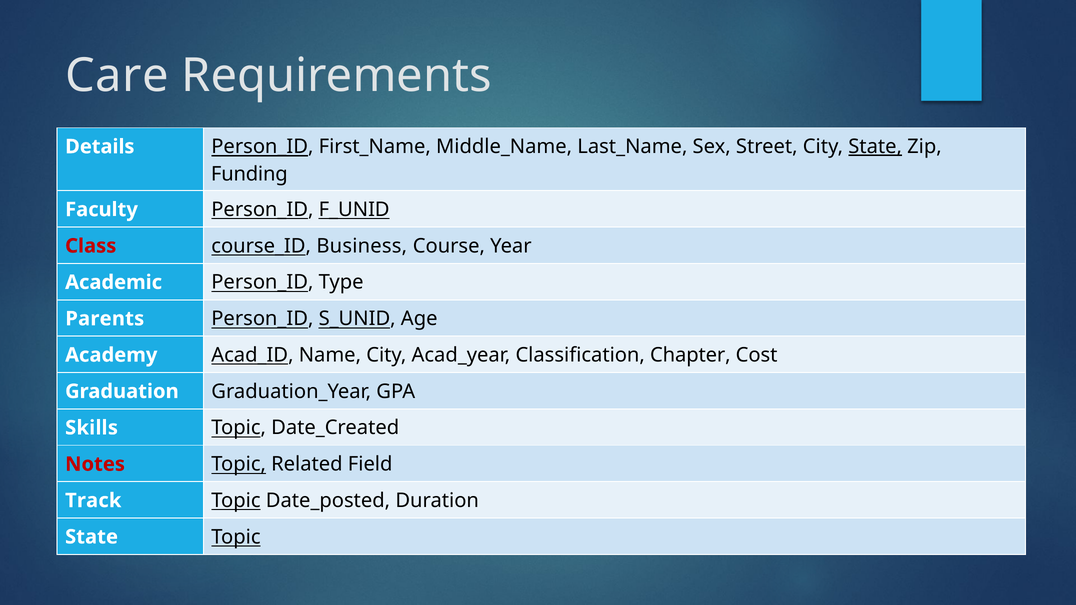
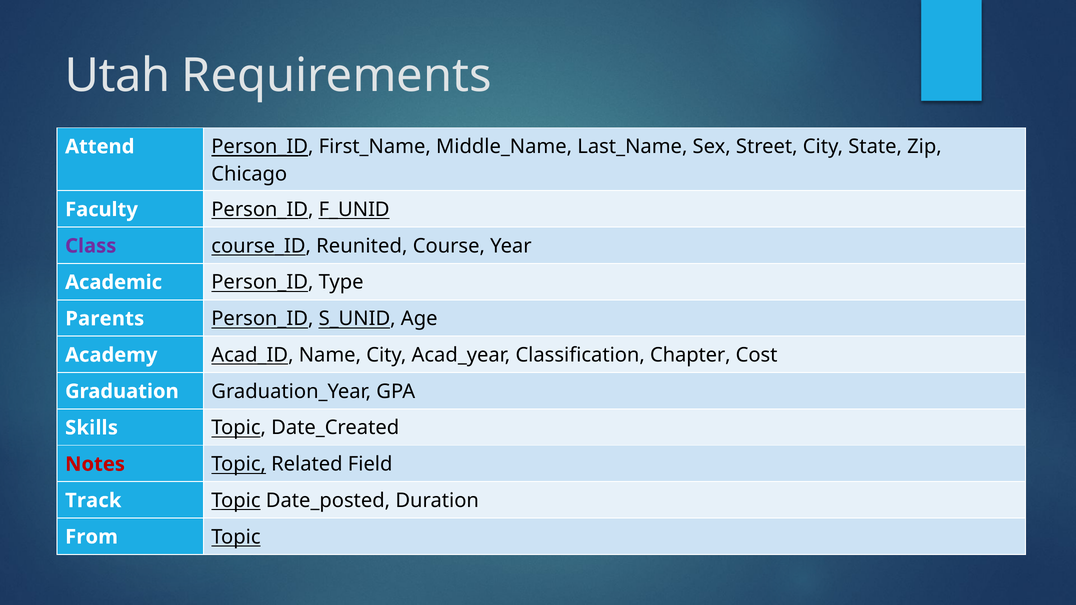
Care: Care -> Utah (117, 76)
Details: Details -> Attend (100, 147)
State underline: present -> none (875, 147)
Funding: Funding -> Chicago (249, 174)
Class colour: red -> purple (91, 246)
Business: Business -> Reunited (362, 246)
State: State -> From (91, 537)
